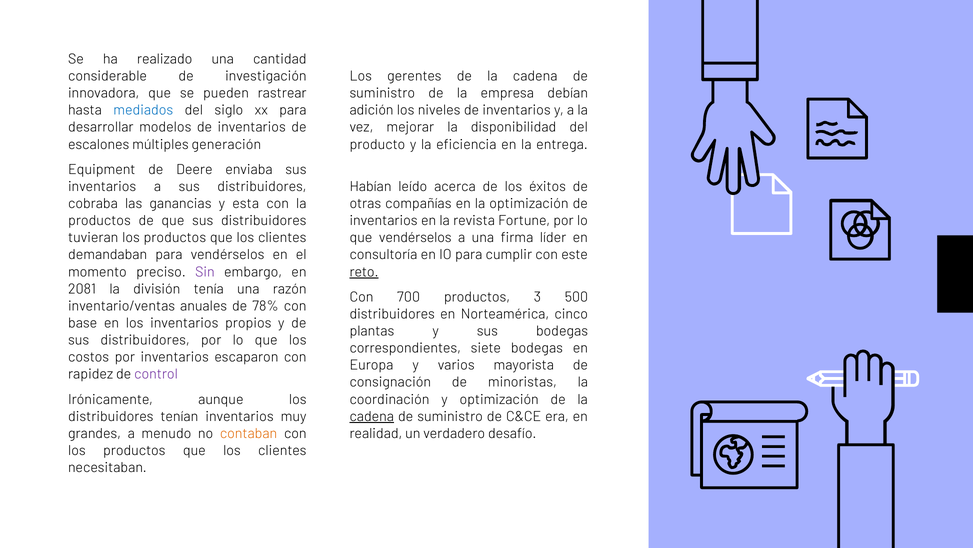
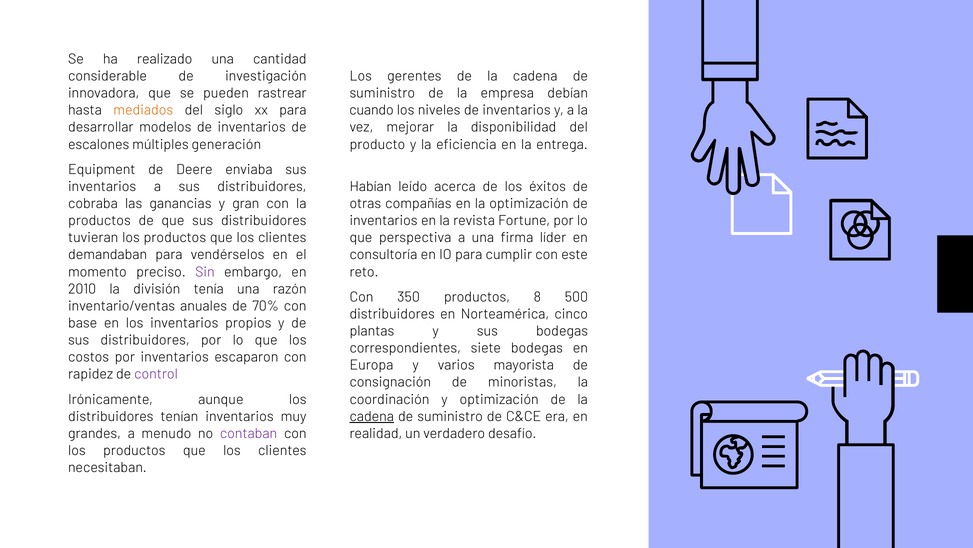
mediados colour: blue -> orange (143, 110)
adición: adición -> cuando (371, 110)
esta: esta -> gran (246, 203)
que vendérselos: vendérselos -> perspectiva (415, 237)
reto underline: present -> none (364, 271)
2081: 2081 -> 2010 (82, 289)
700: 700 -> 350 (409, 297)
3: 3 -> 8 (537, 297)
78%: 78% -> 70% (266, 306)
contaban colour: orange -> purple (249, 433)
